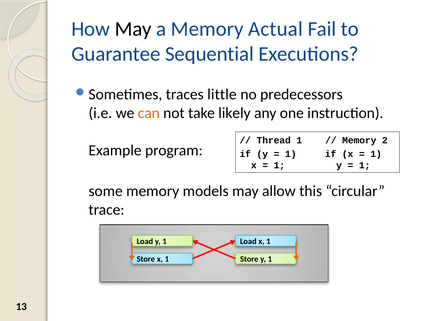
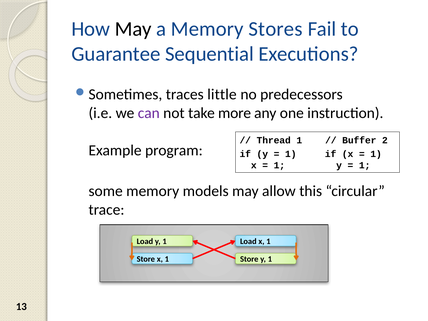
Actual: Actual -> Stores (276, 29)
can colour: orange -> purple (149, 113)
likely: likely -> more (235, 113)
Memory: Memory -> Buffer (359, 140)
